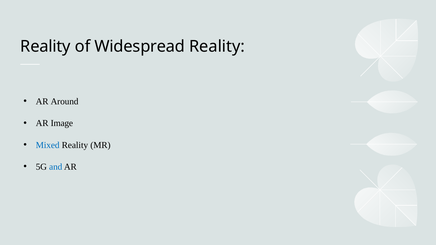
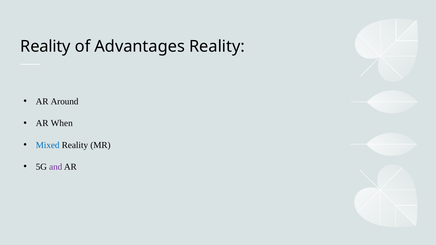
Widespread: Widespread -> Advantages (140, 46)
Image: Image -> When (62, 123)
and colour: blue -> purple (56, 167)
